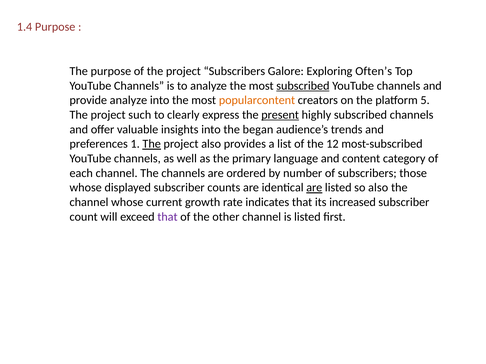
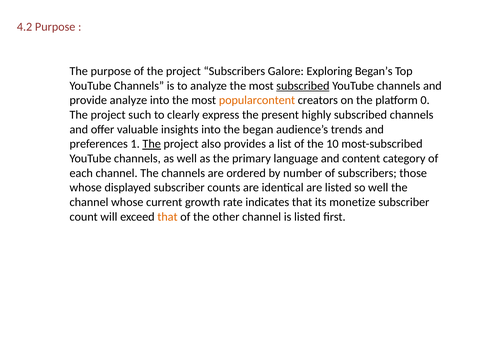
1.4: 1.4 -> 4.2 (25, 27)
Often’s: Often’s -> Began’s (374, 71)
5: 5 -> 0 (425, 100)
present underline: present -> none (280, 115)
12: 12 -> 10 (332, 144)
are underline: present -> none (314, 188)
so also: also -> well (378, 188)
increased: increased -> monetize (352, 202)
that colour: purple -> orange (167, 217)
